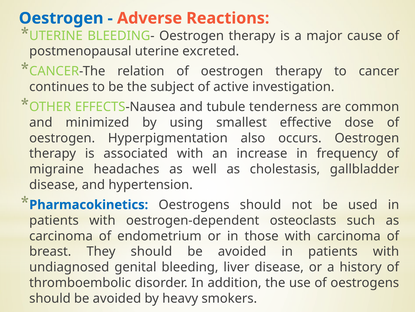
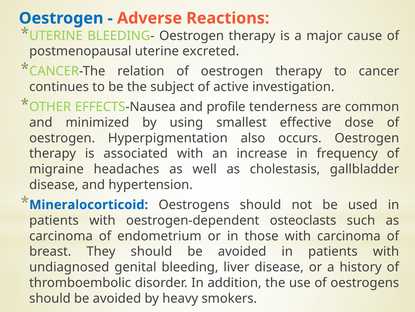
tubule: tubule -> profile (226, 107)
Pharmacokinetics: Pharmacokinetics -> Mineralocorticoid (89, 204)
